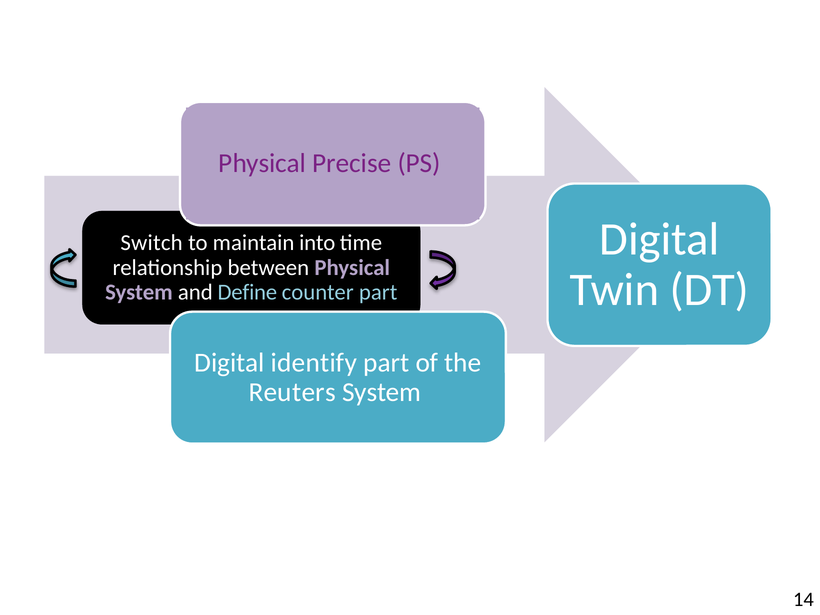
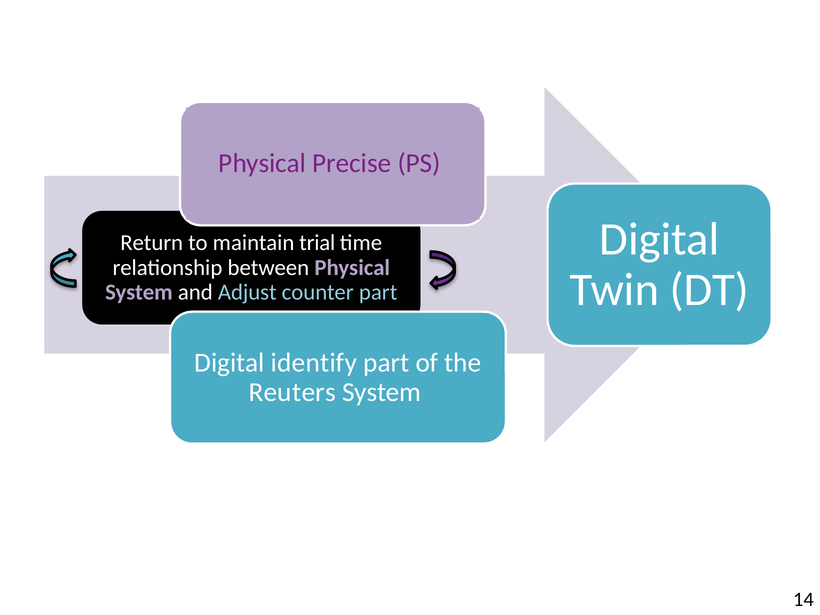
Switch: Switch -> Return (152, 243)
into: into -> trial (317, 243)
Define: Define -> Adjust (247, 292)
